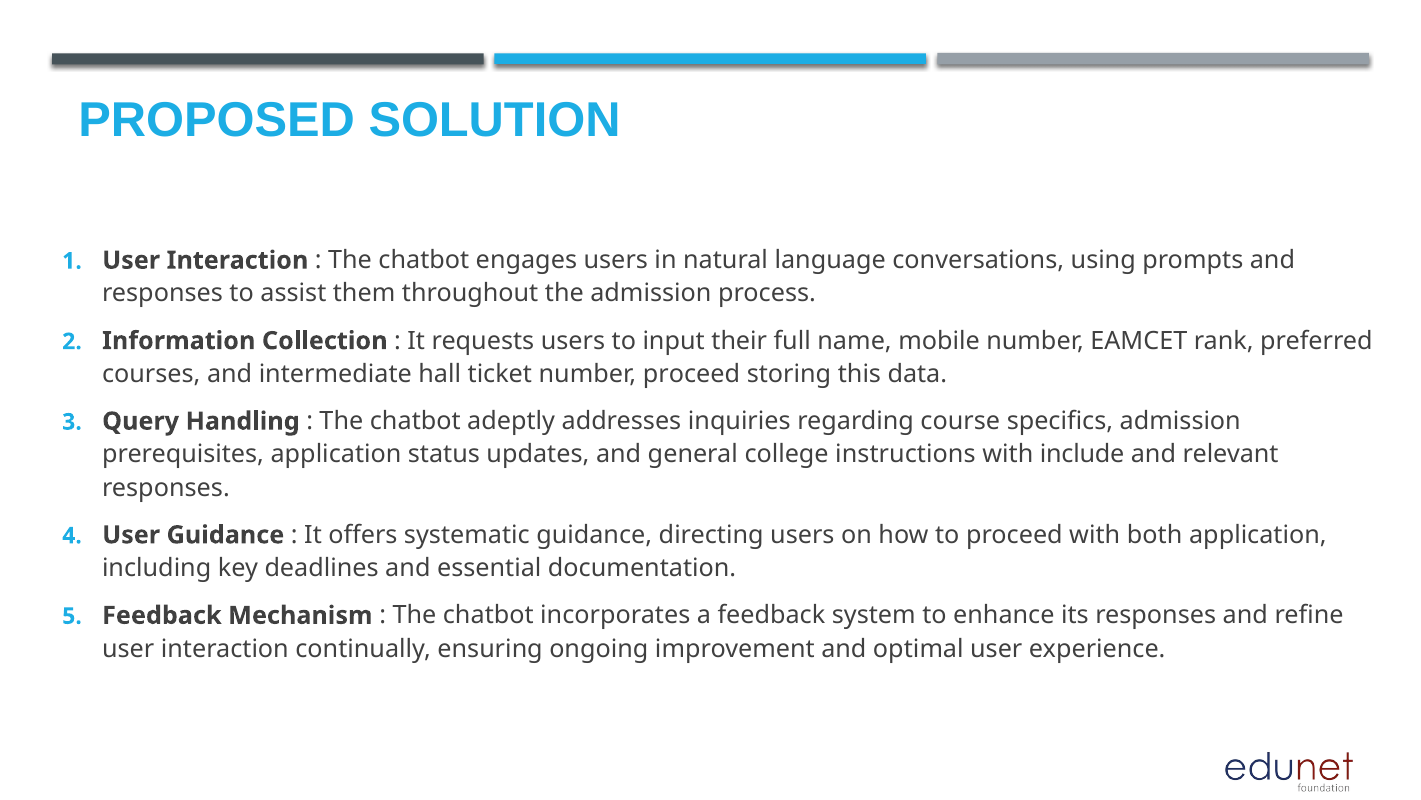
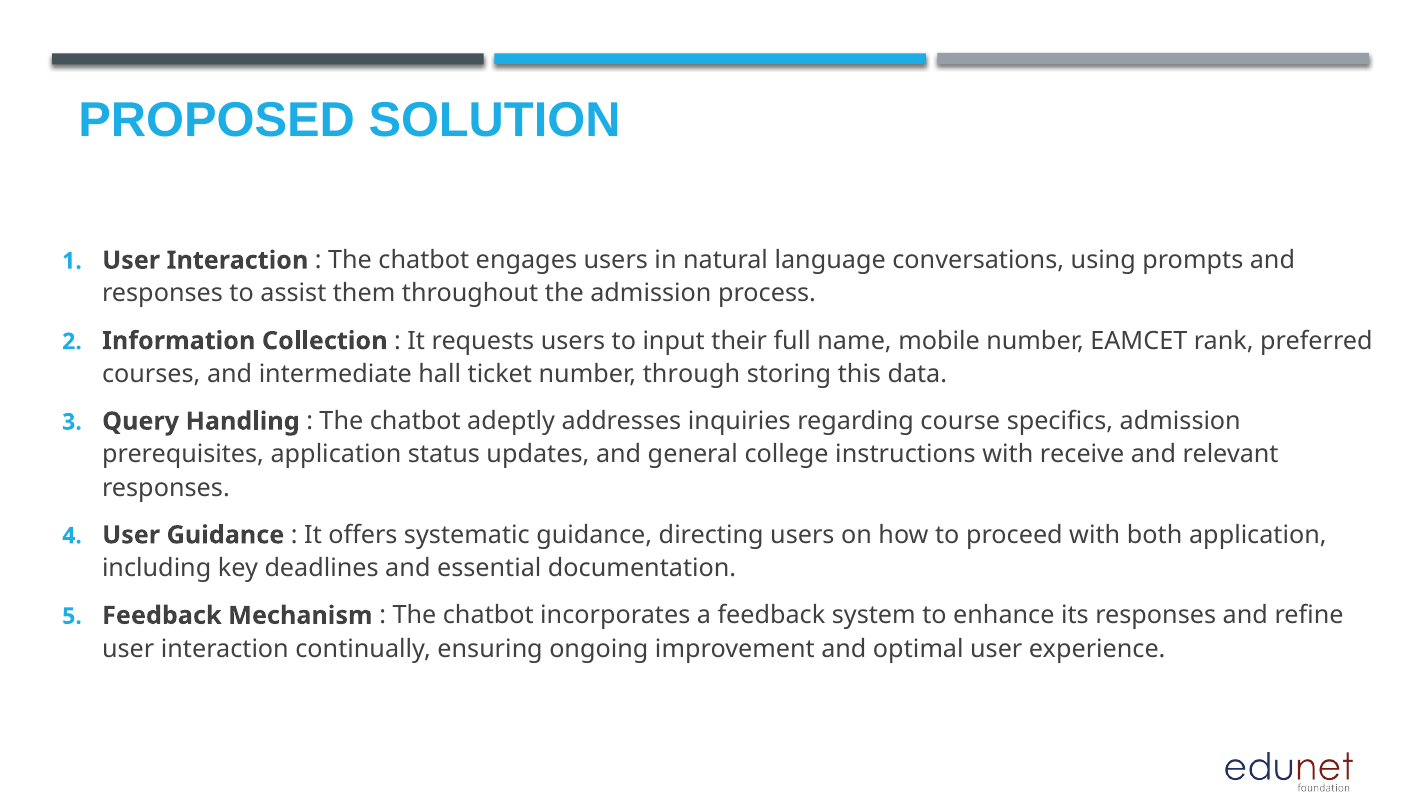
number proceed: proceed -> through (691, 374)
include: include -> receive (1082, 454)
